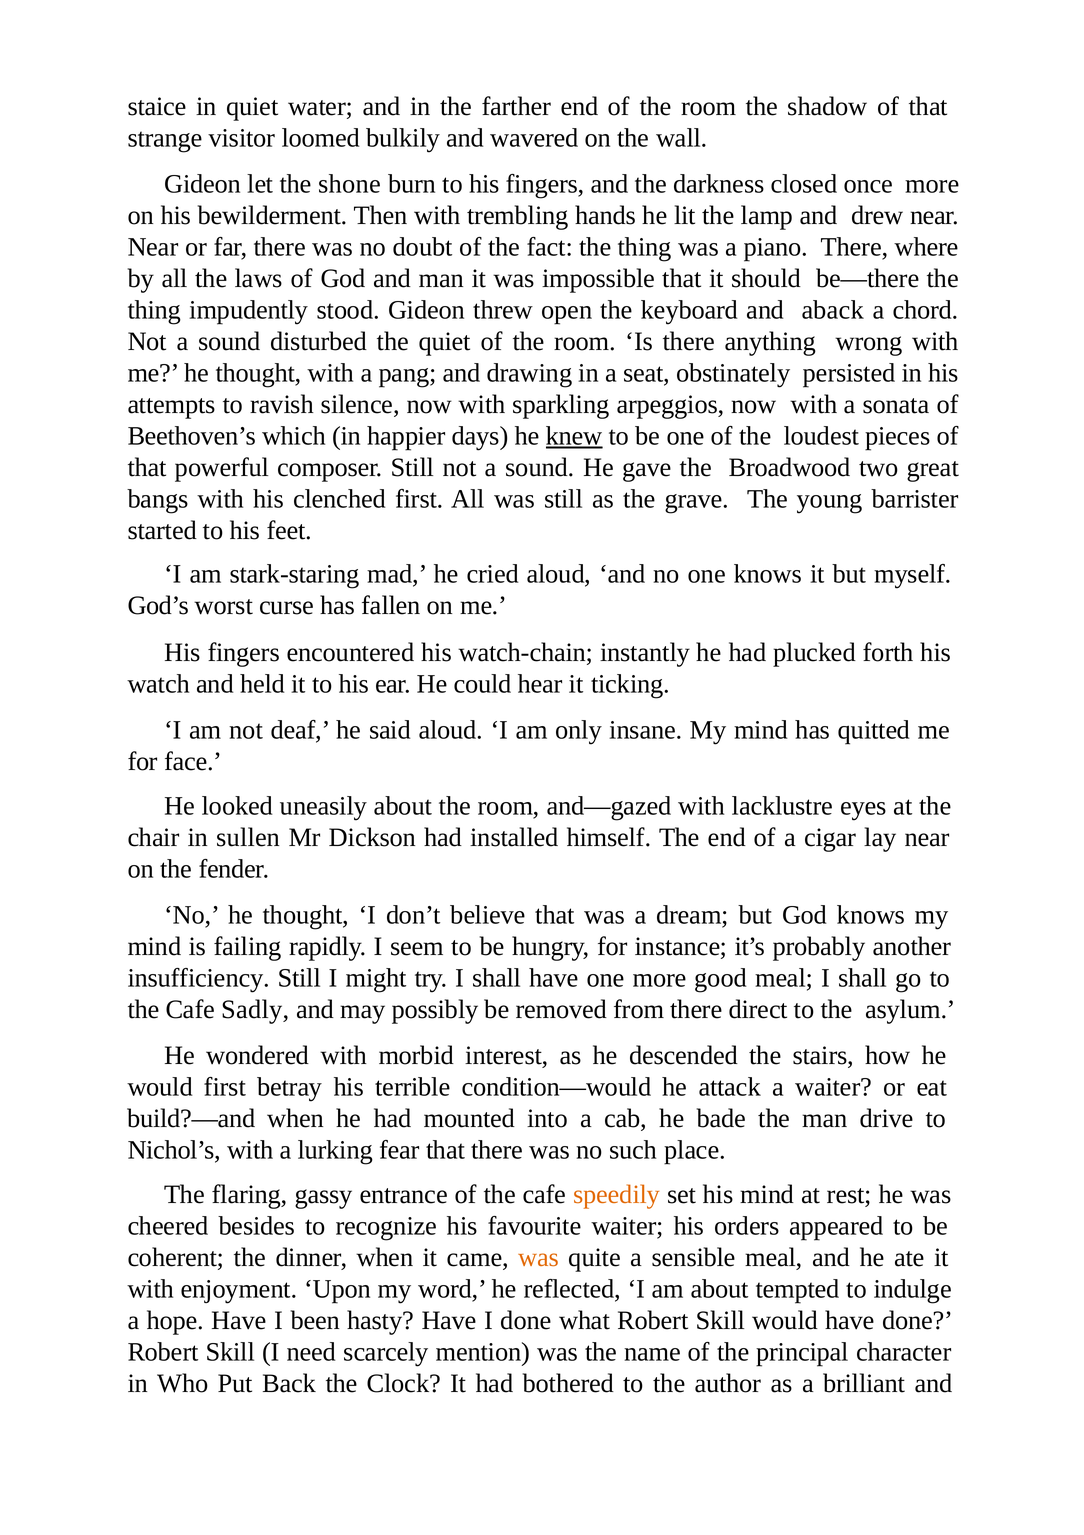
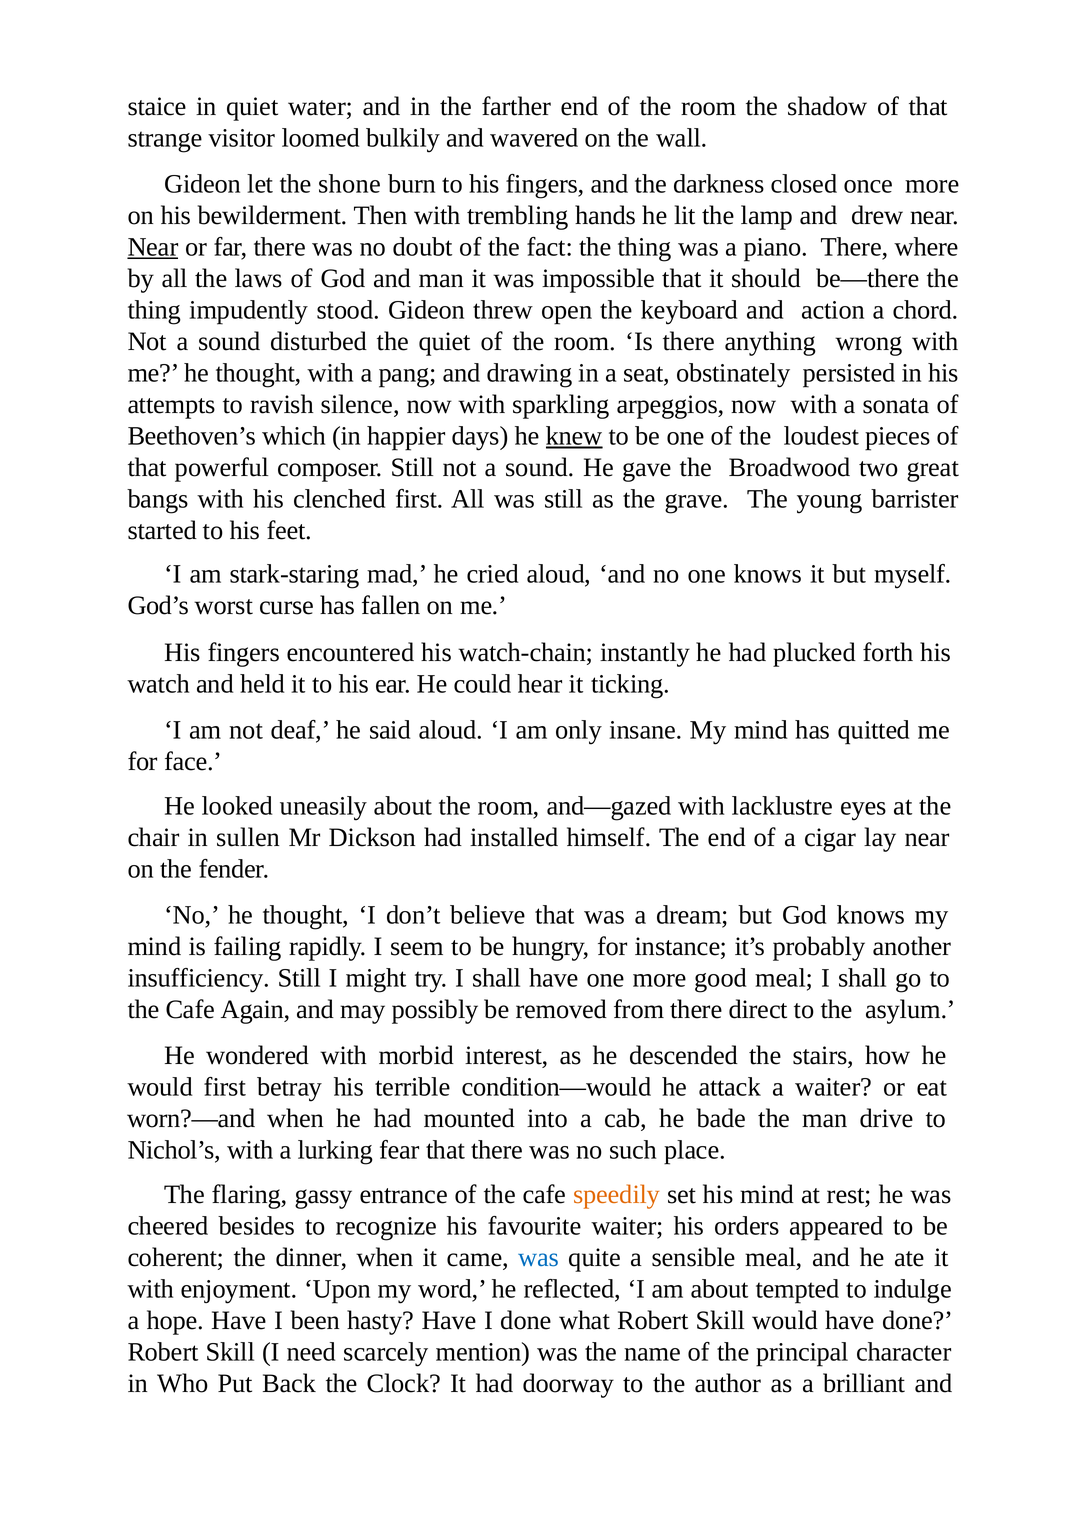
Near underline: none -> present (153, 247)
aback: aback -> action (833, 310)
Sadly: Sadly -> Again (256, 1009)
build?—and: build?—and -> worn?—and (191, 1118)
was colour: orange -> blue (539, 1257)
bothered: bothered -> doorway (568, 1383)
